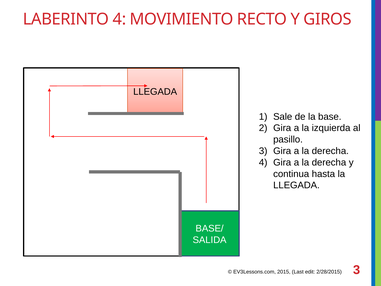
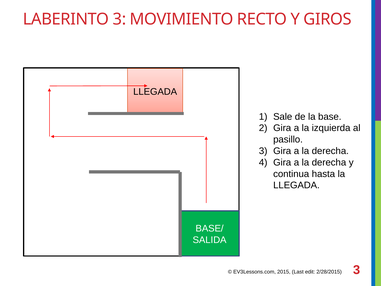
LABERINTO 4: 4 -> 3 (119, 19)
